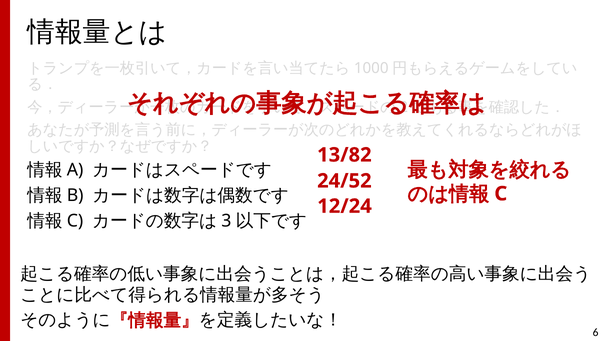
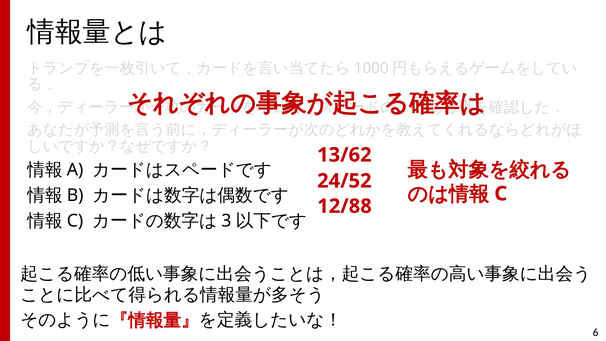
13/82: 13/82 -> 13/62 (344, 155)
12/24: 12/24 -> 12/88 (345, 206)
